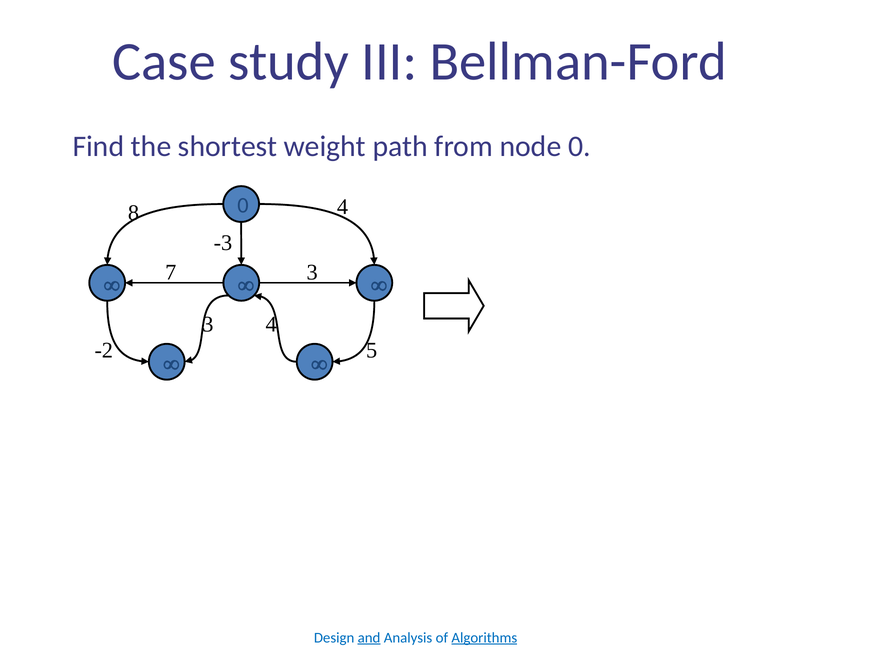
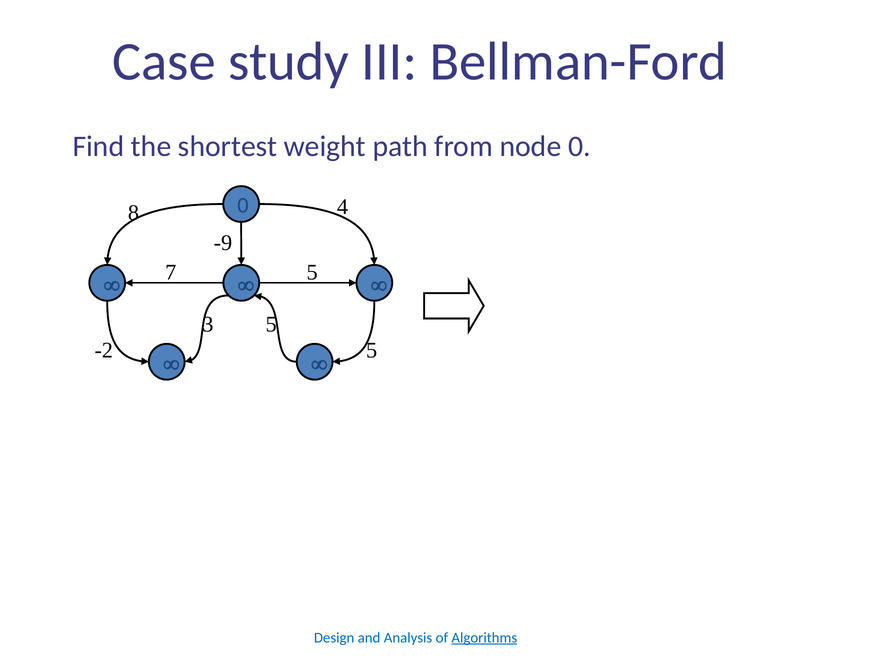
-3: -3 -> -9 (223, 243)
7 3: 3 -> 5 (312, 272)
3 4: 4 -> 5 (271, 324)
and underline: present -> none (369, 637)
